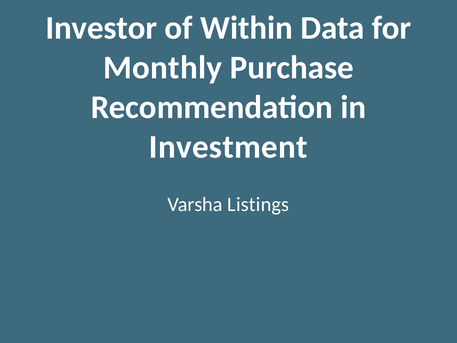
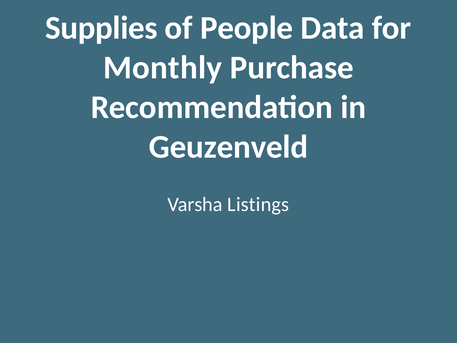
Investor: Investor -> Supplies (101, 28)
Within: Within -> People (247, 28)
Investment: Investment -> Geuzenveld (229, 147)
